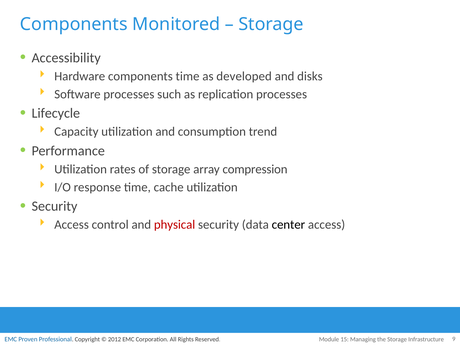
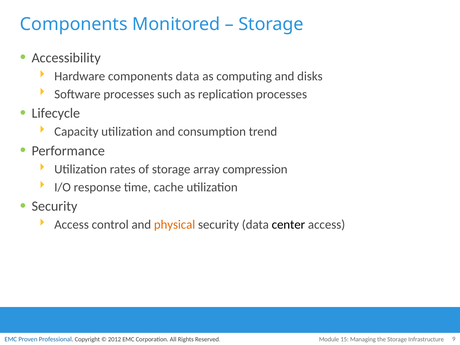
components time: time -> data (188, 76)
developed: developed -> computing (244, 76)
physical colour: red -> orange (175, 225)
